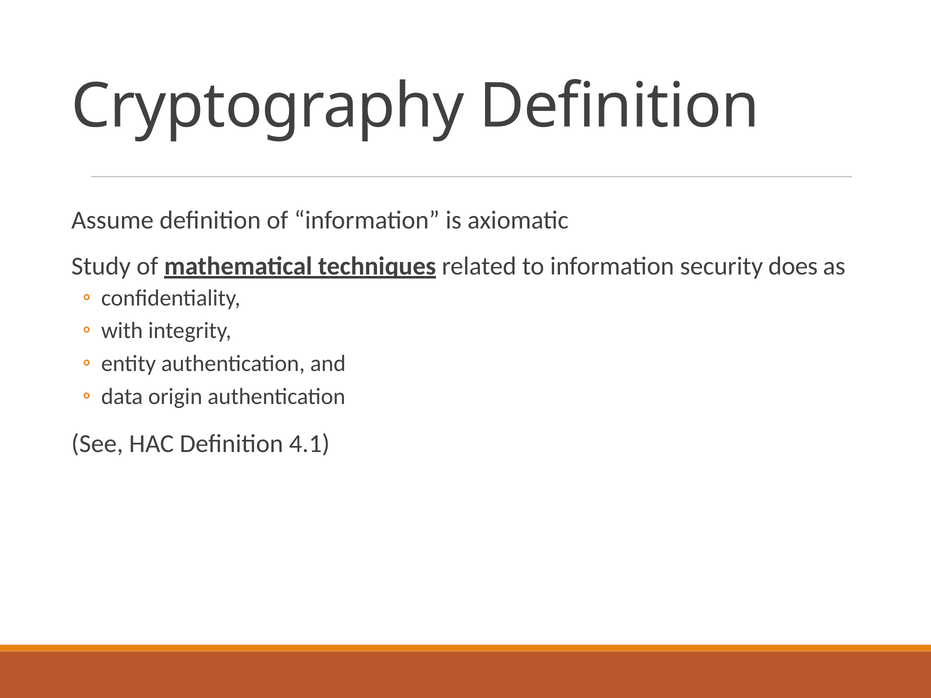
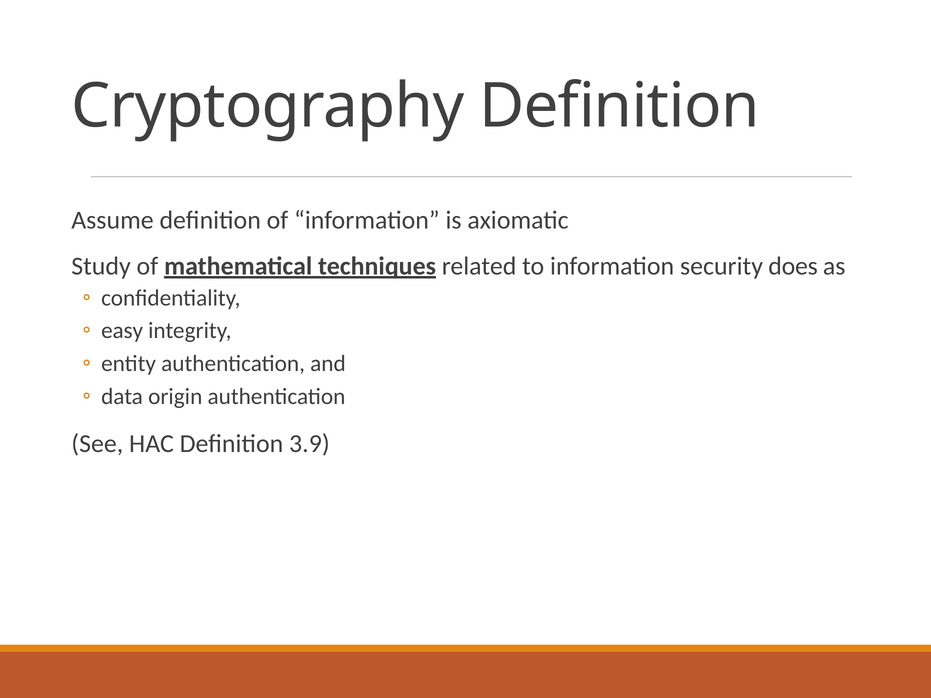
with: with -> easy (122, 331)
4.1: 4.1 -> 3.9 (309, 444)
